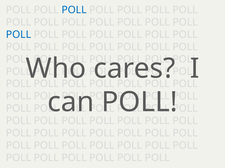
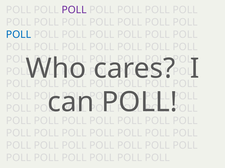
POLL colour: blue -> purple (74, 10)
